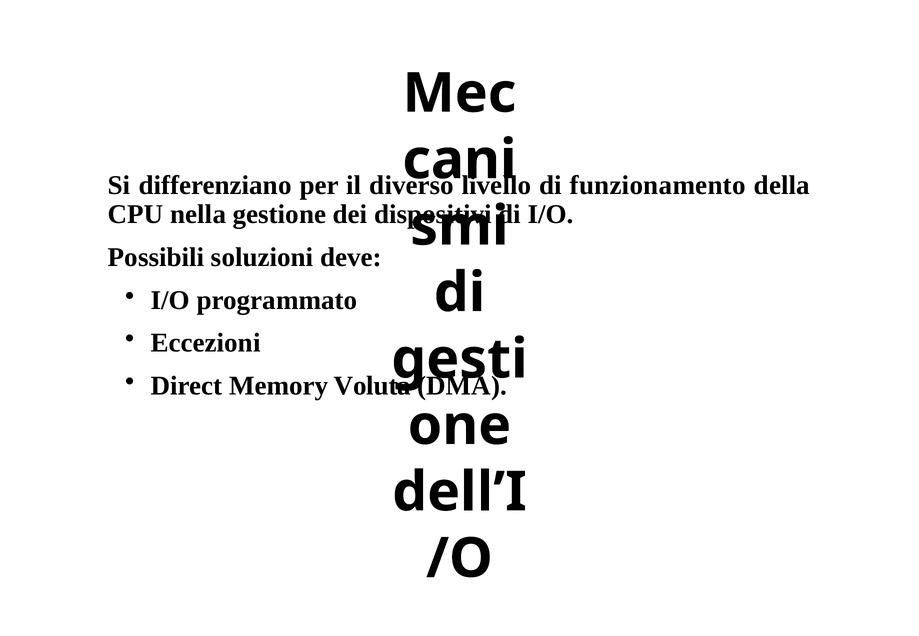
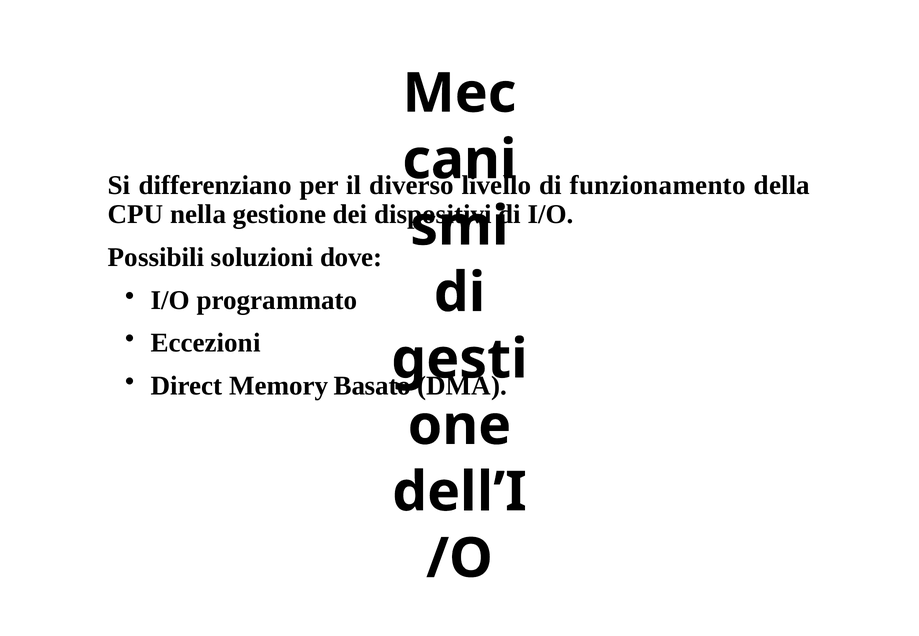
deve: deve -> dove (351, 257)
Voluta: Voluta -> Basato (372, 386)
